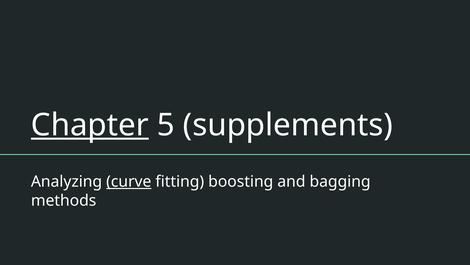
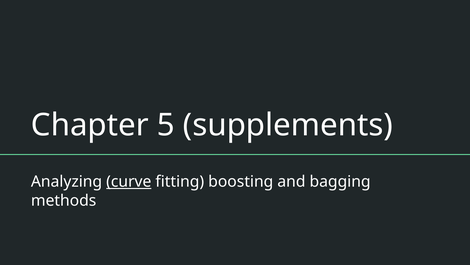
Chapter underline: present -> none (90, 125)
